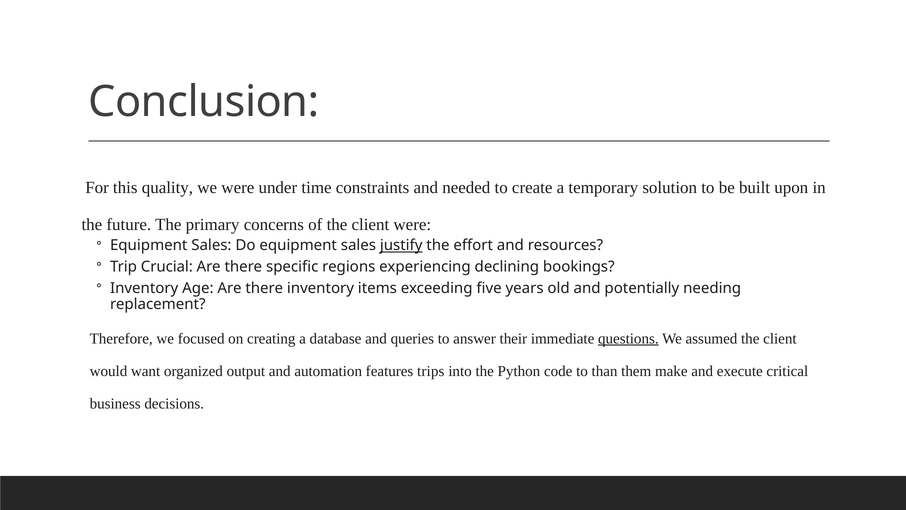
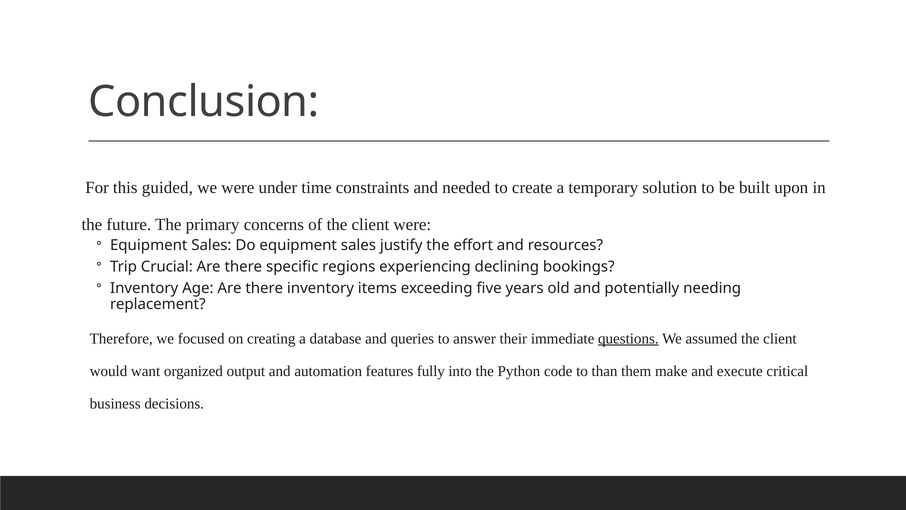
quality: quality -> guided (167, 188)
justify underline: present -> none (401, 245)
trips: trips -> fully (431, 371)
